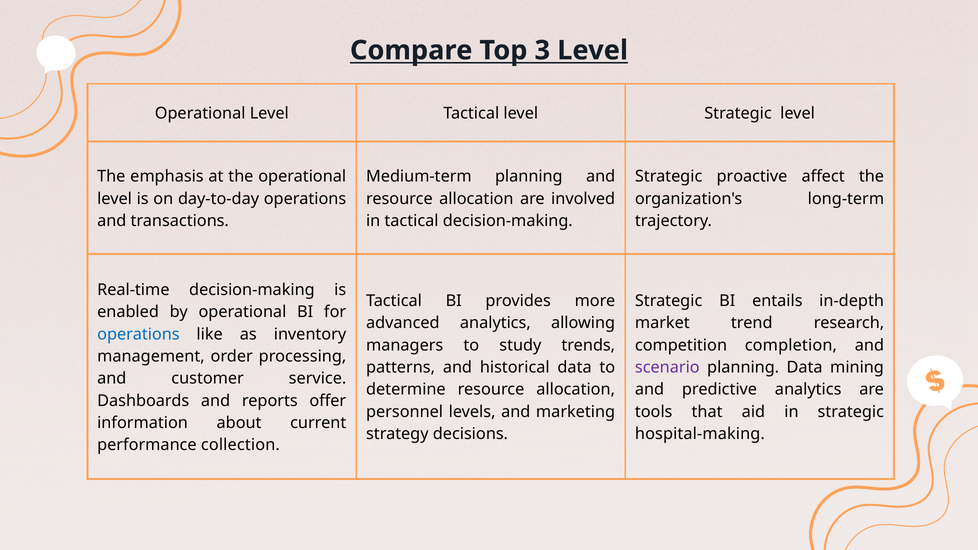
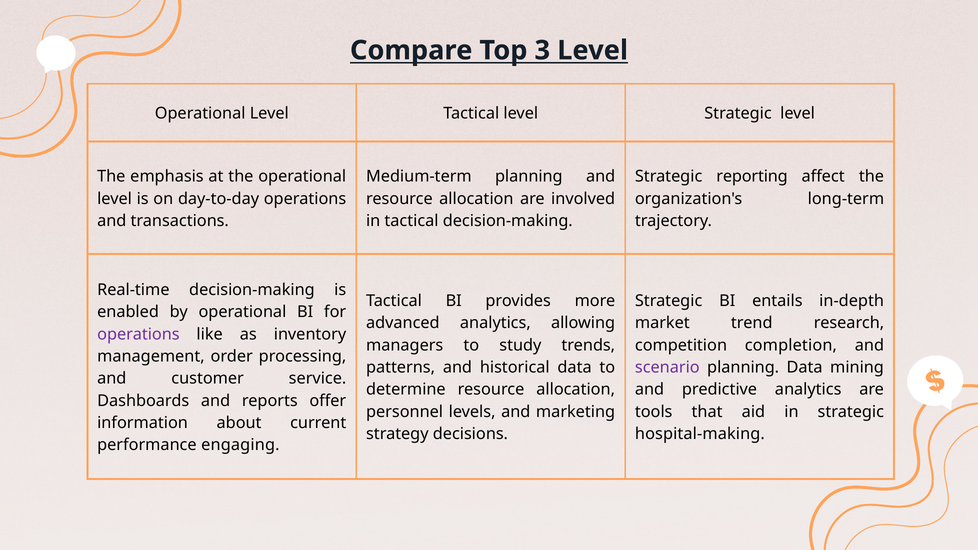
proactive: proactive -> reporting (752, 177)
operations colour: blue -> purple (138, 334)
collection: collection -> engaging (240, 445)
